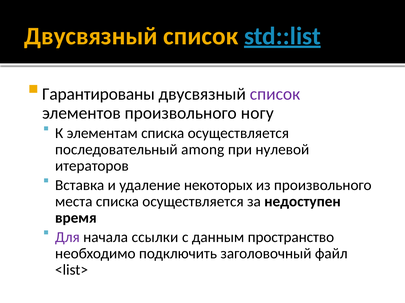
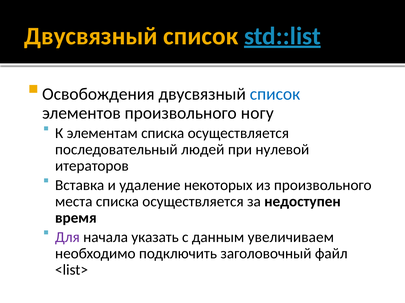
Гарантированы: Гарантированы -> Освобождения (98, 94)
список colour: purple -> blue (275, 94)
among: among -> людей (203, 150)
ссылки: ссылки -> указать (155, 238)
пространство: пространство -> увеличиваем (291, 238)
